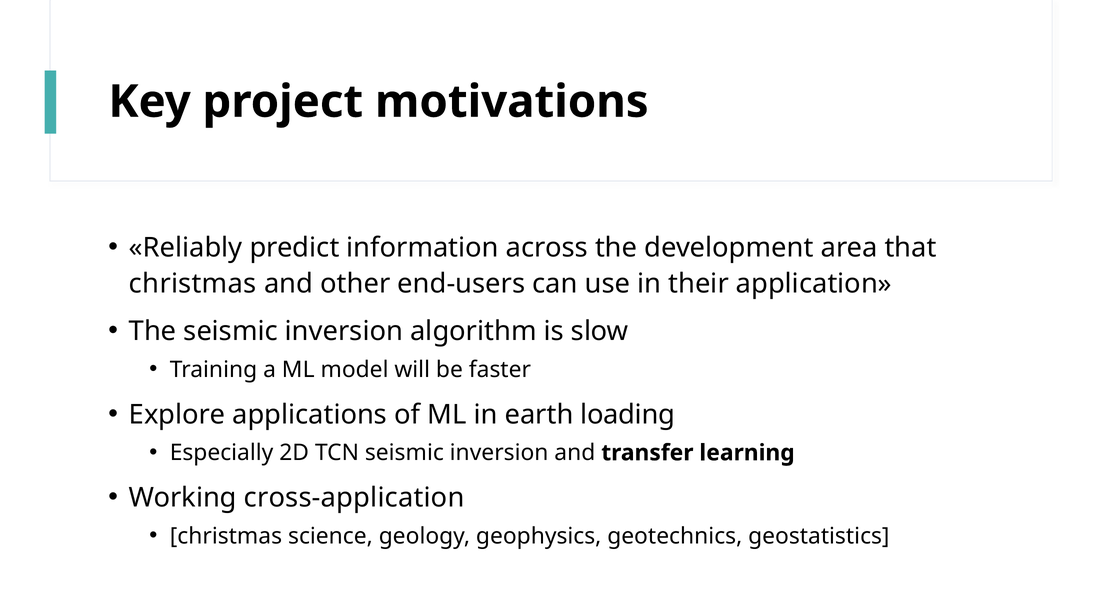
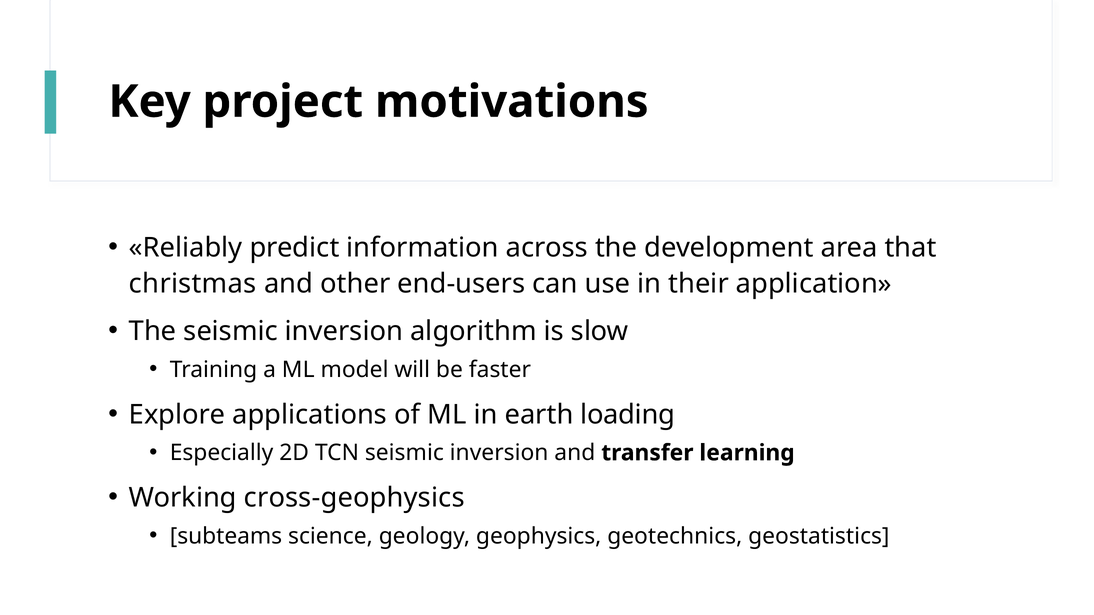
cross-application: cross-application -> cross-geophysics (354, 498)
christmas: christmas -> subteams (226, 536)
